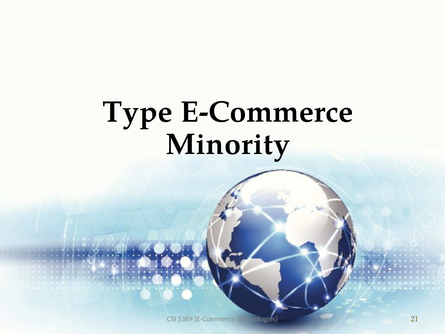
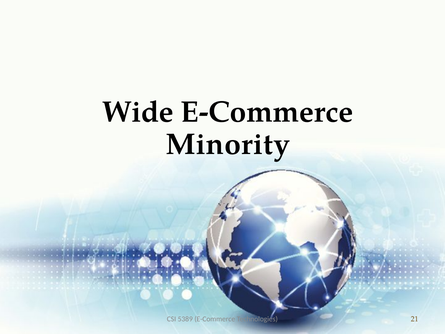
Type: Type -> Wide (138, 112)
